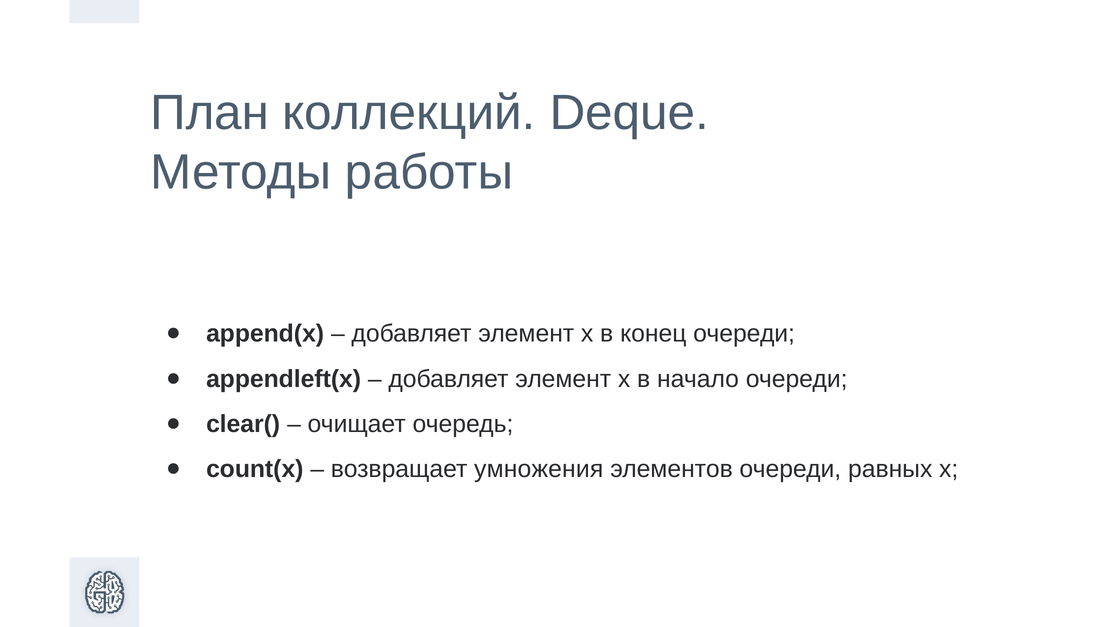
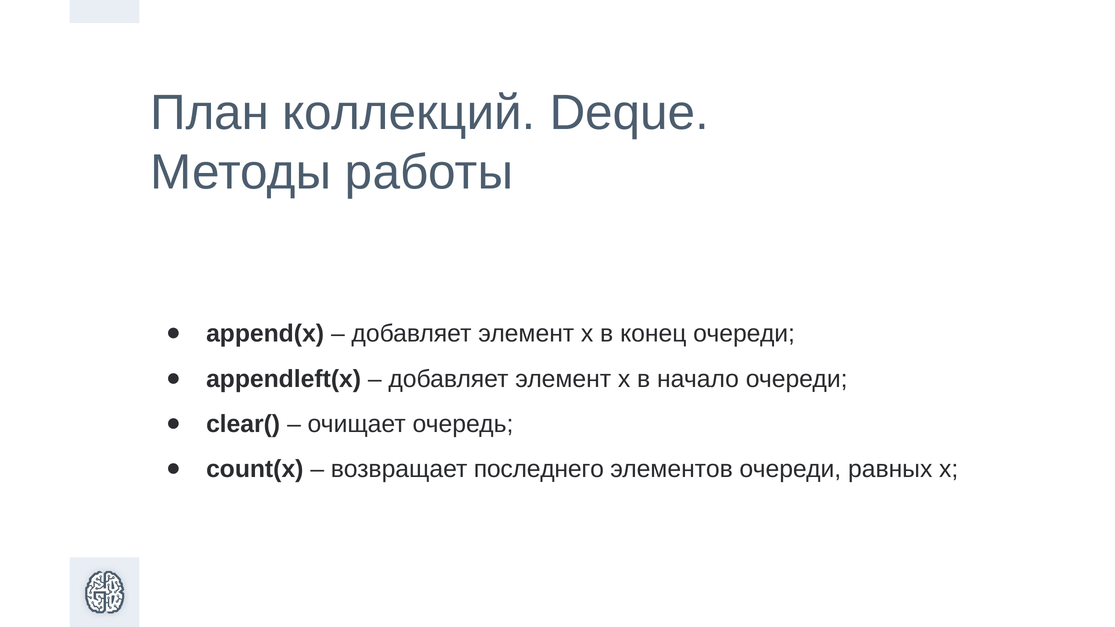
умножения: умножения -> последнего (539, 469)
